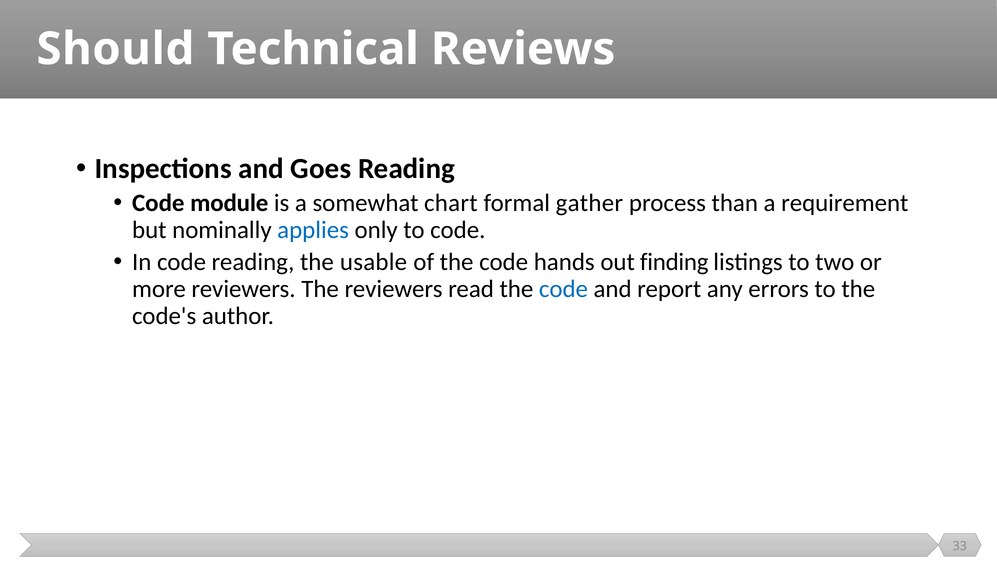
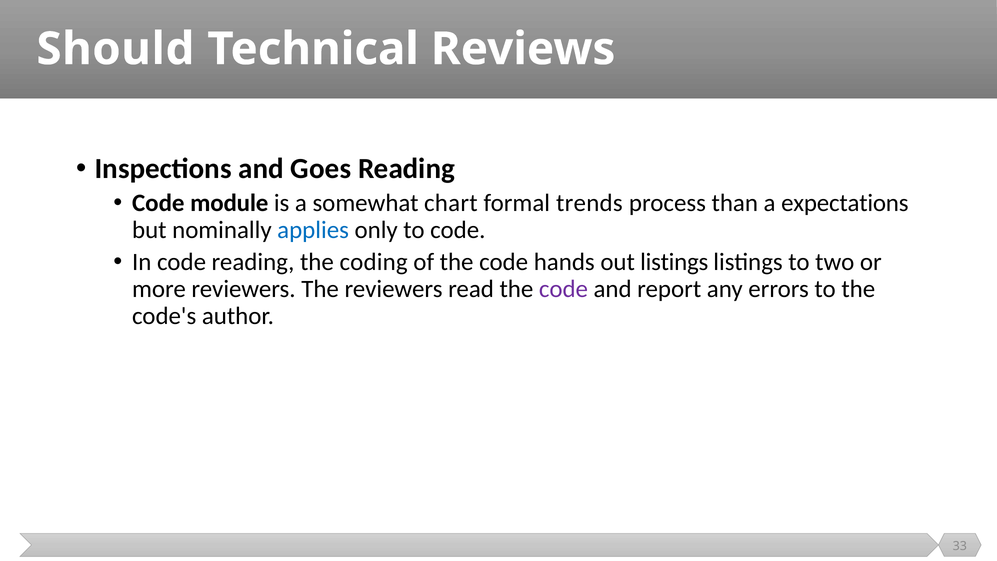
gather: gather -> trends (589, 203)
requirement: requirement -> expectations (845, 203)
usable: usable -> coding (374, 262)
out finding: finding -> listings (674, 262)
code colour: blue -> purple (563, 289)
